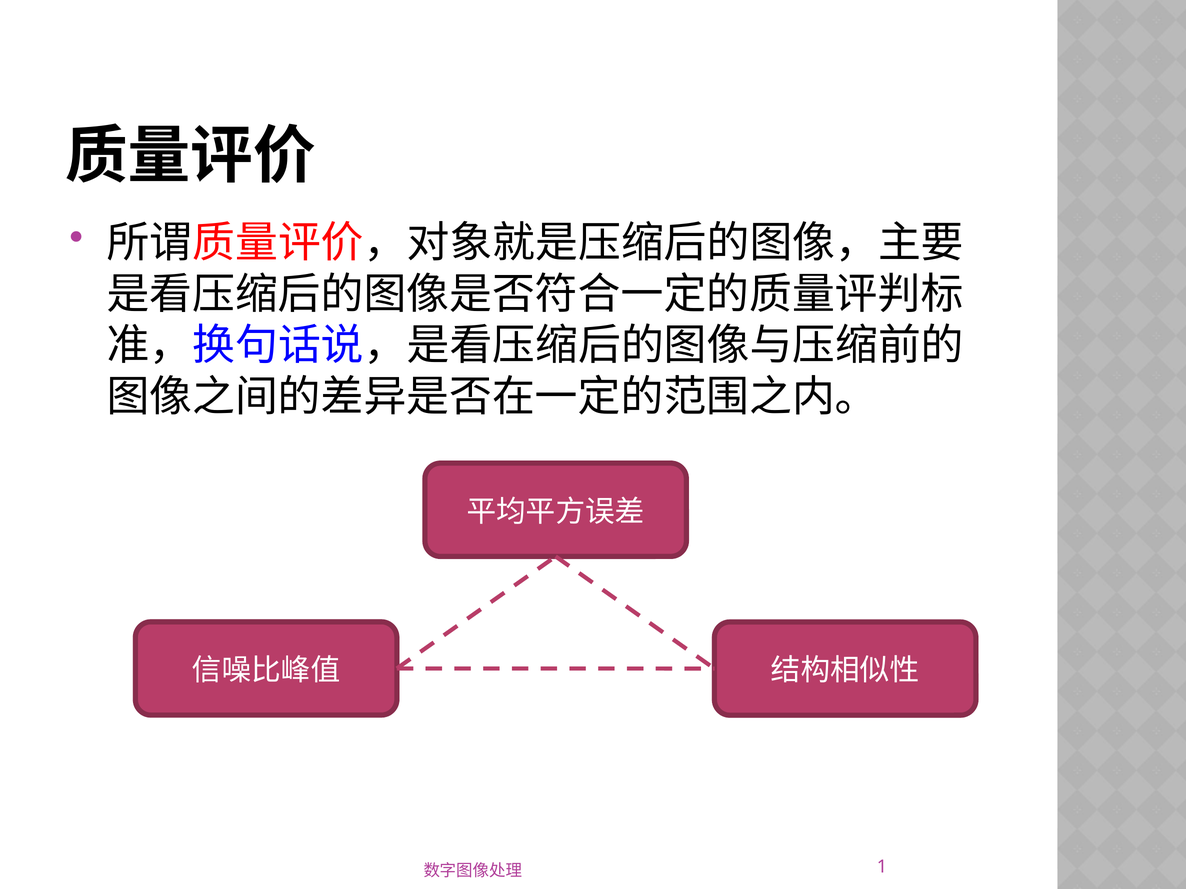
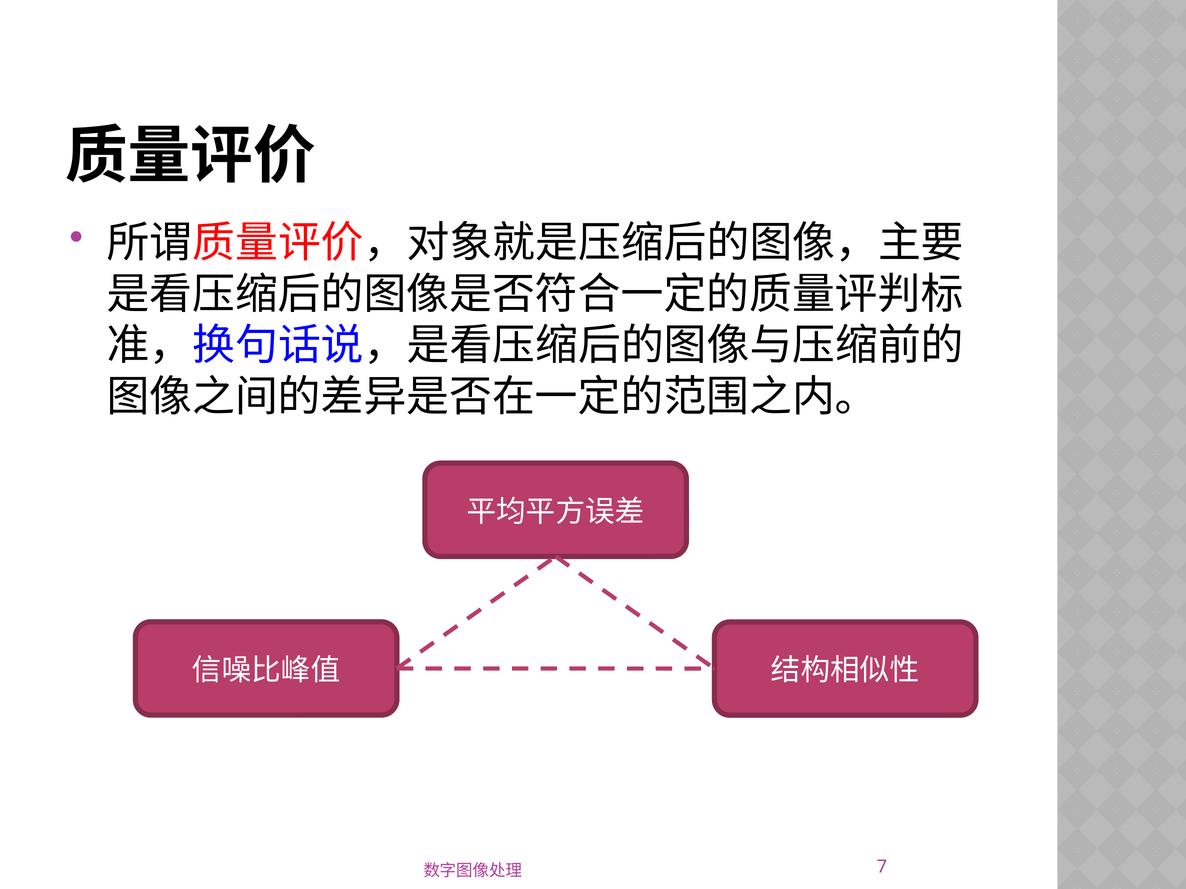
1: 1 -> 7 (882, 867)
